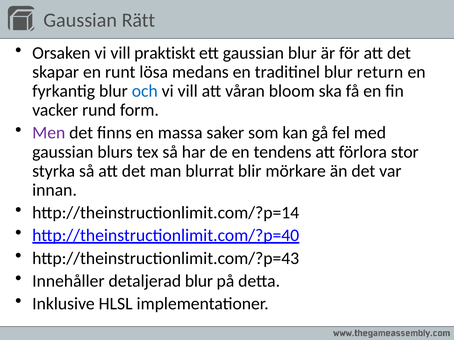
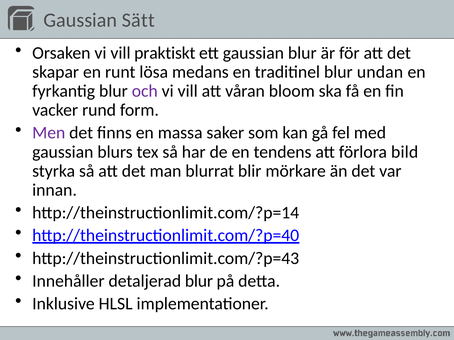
Rätt: Rätt -> Sätt (138, 20)
return: return -> undan (380, 72)
och colour: blue -> purple (145, 91)
stor: stor -> bild (405, 152)
